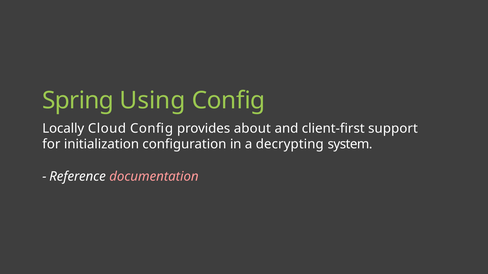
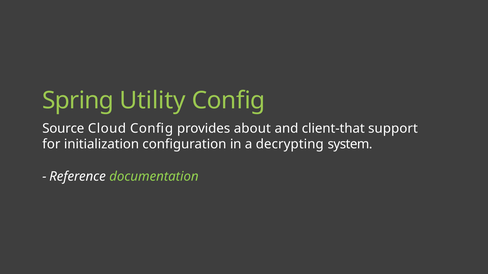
Using: Using -> Utility (153, 101)
Locally: Locally -> Source (63, 129)
client-first: client-first -> client-that (333, 129)
documentation colour: pink -> light green (154, 177)
